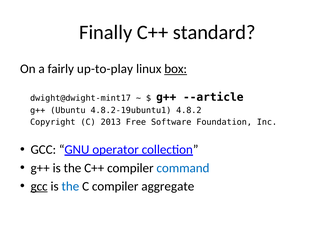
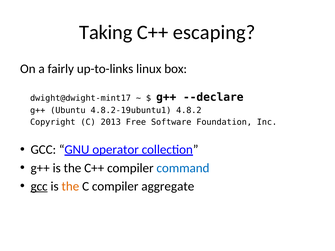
Finally: Finally -> Taking (106, 32)
standard: standard -> escaping (214, 32)
up-to-play: up-to-play -> up-to-links (105, 69)
box underline: present -> none (176, 69)
--article: --article -> --declare (213, 97)
the colour: blue -> orange (70, 186)
